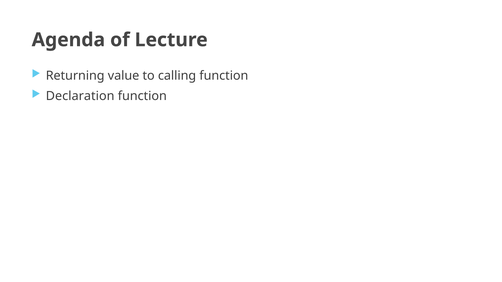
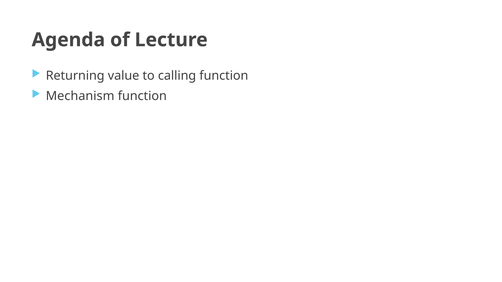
Declaration: Declaration -> Mechanism (80, 96)
